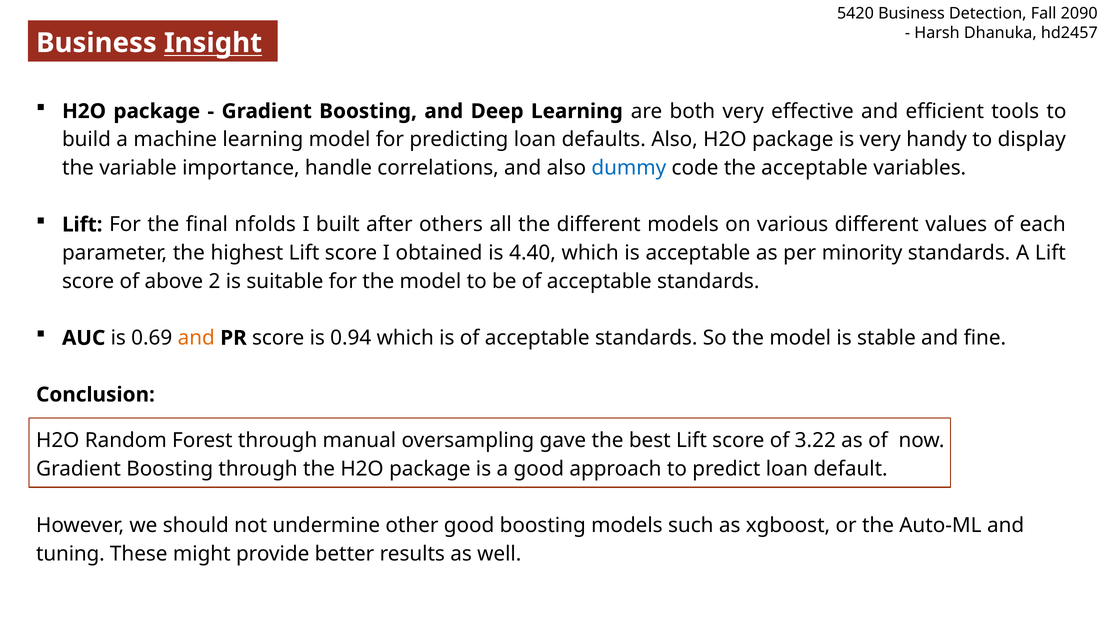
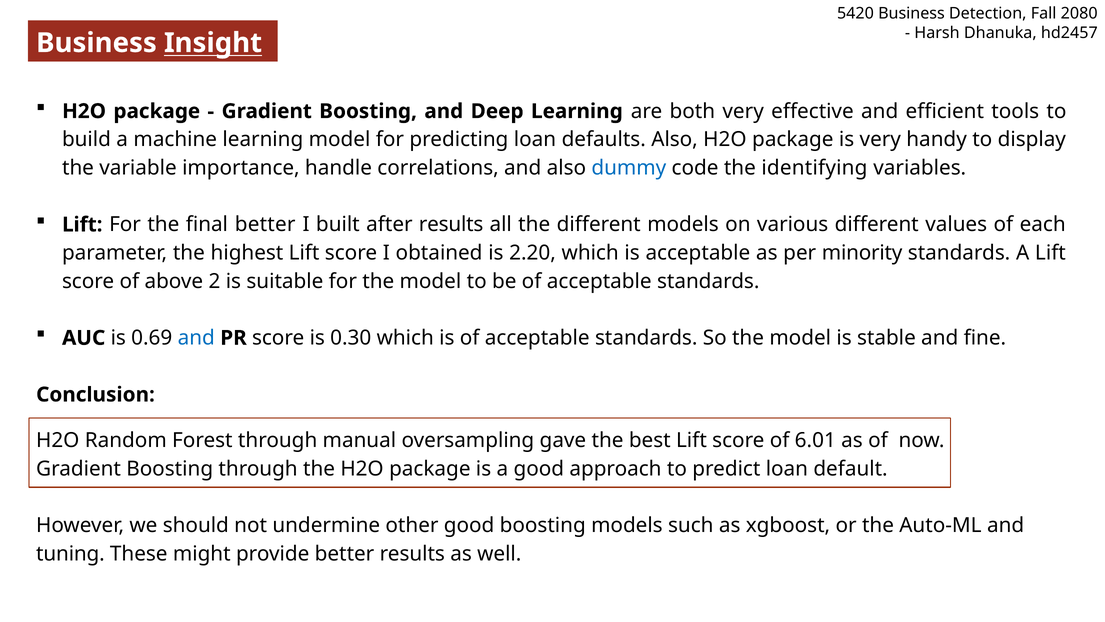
2090: 2090 -> 2080 (1079, 13)
the acceptable: acceptable -> identifying (814, 168)
final nfolds: nfolds -> better (265, 224)
after others: others -> results (451, 224)
4.40: 4.40 -> 2.20 (533, 253)
and colour: orange -> blue (196, 338)
0.94: 0.94 -> 0.30 (351, 338)
3.22: 3.22 -> 6.01 (815, 440)
